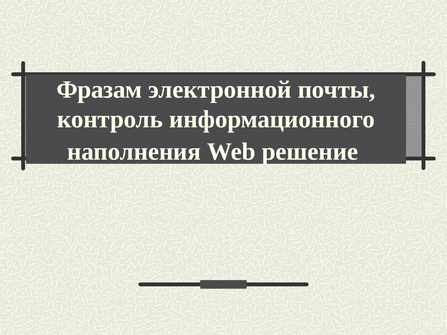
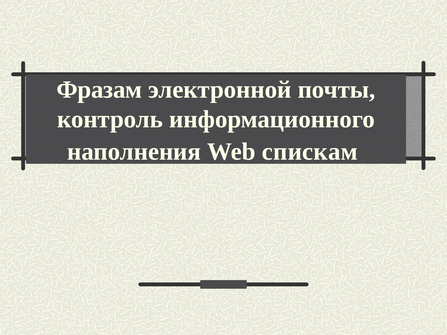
решение: решение -> спискам (310, 152)
